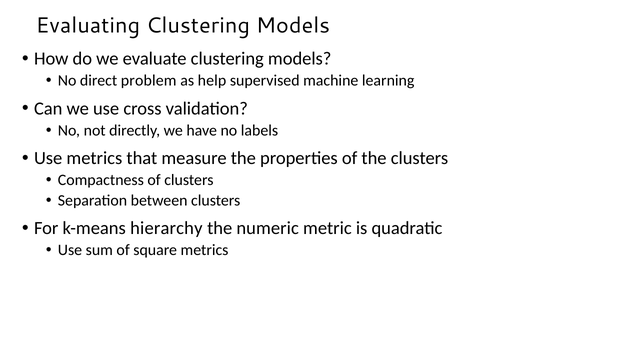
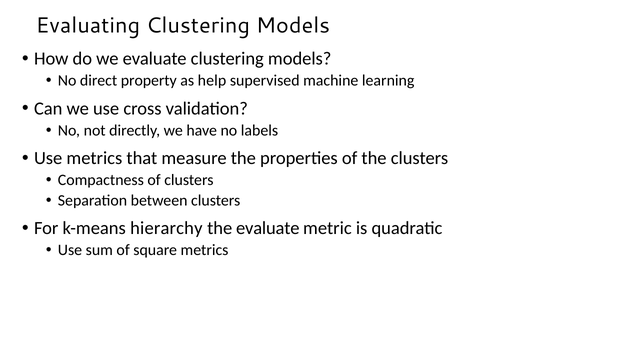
problem: problem -> property (149, 81)
the numeric: numeric -> evaluate (268, 228)
